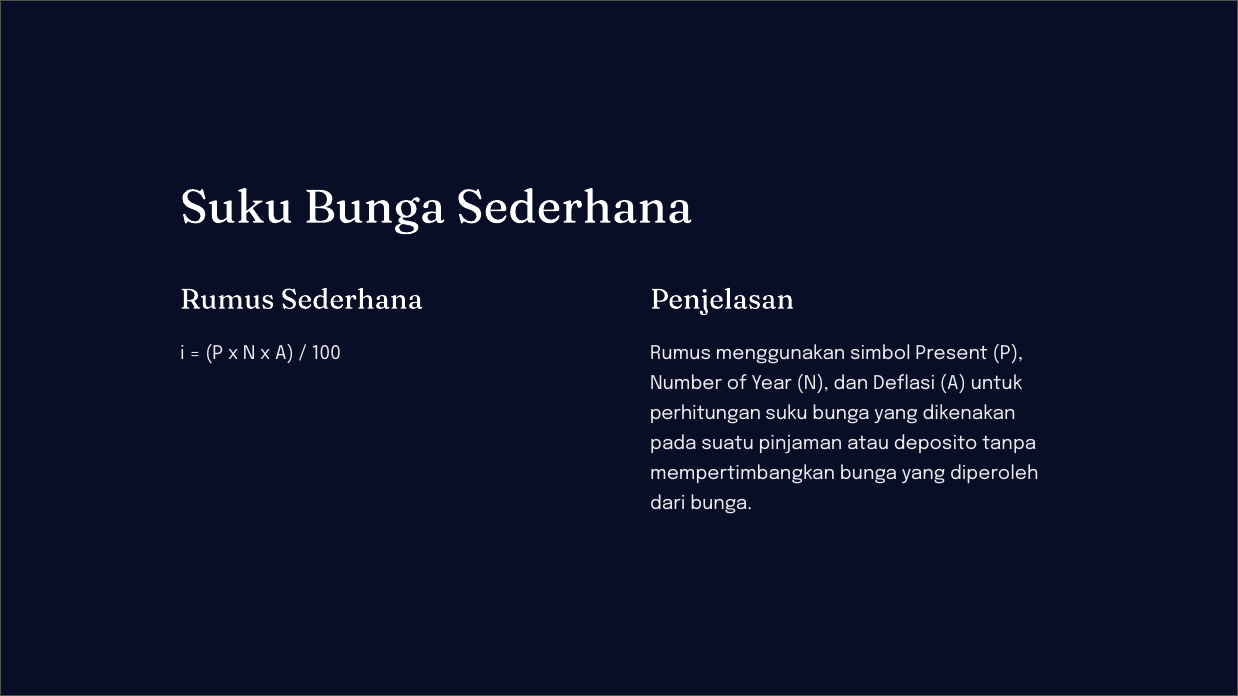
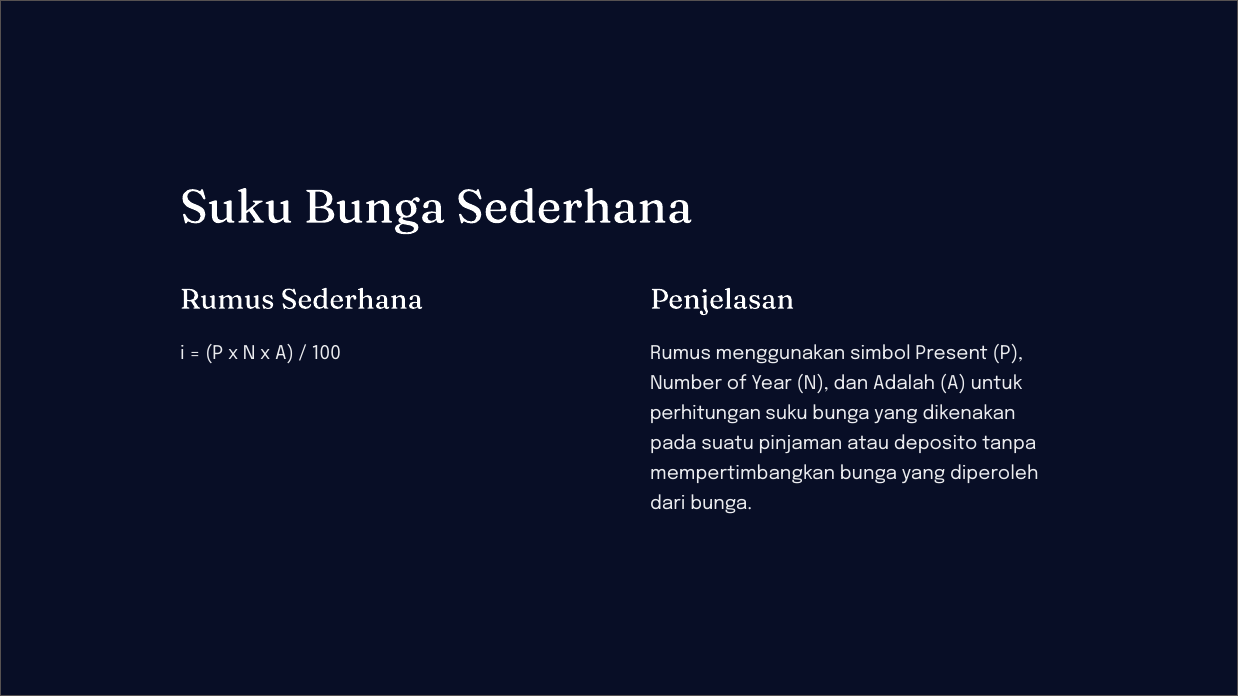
Deflasi: Deflasi -> Adalah (904, 383)
